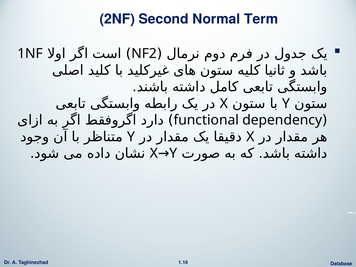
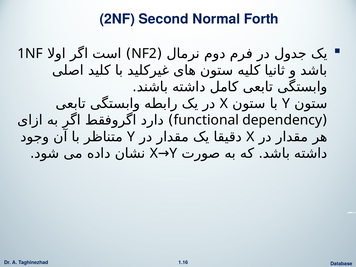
Term: Term -> Forth (261, 19)
